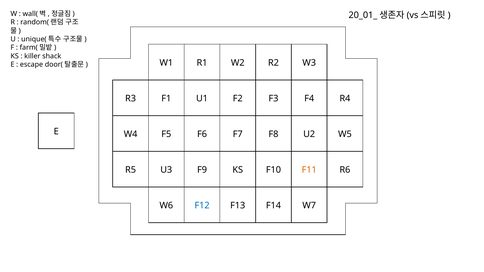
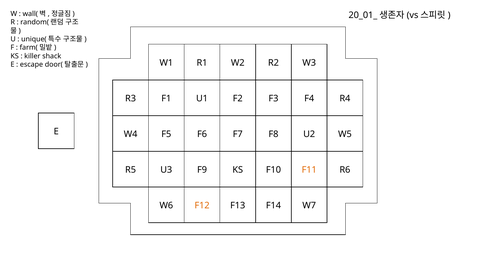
F12 colour: blue -> orange (202, 206)
